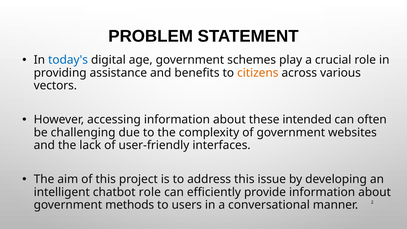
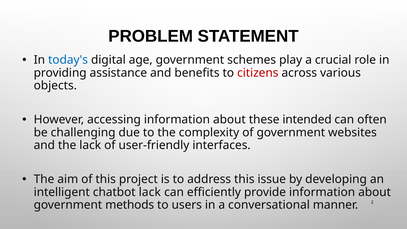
citizens colour: orange -> red (258, 73)
vectors: vectors -> objects (55, 86)
chatbot role: role -> lack (150, 192)
